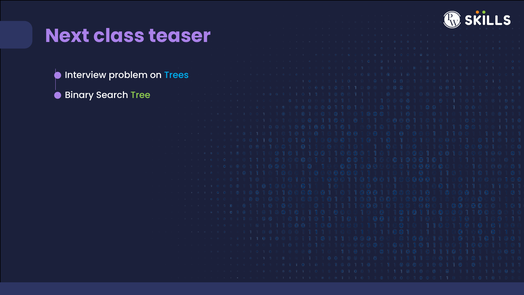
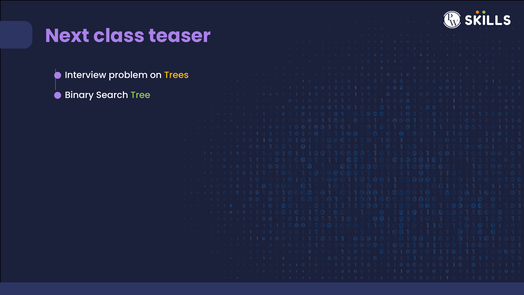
Trees colour: light blue -> yellow (176, 75)
